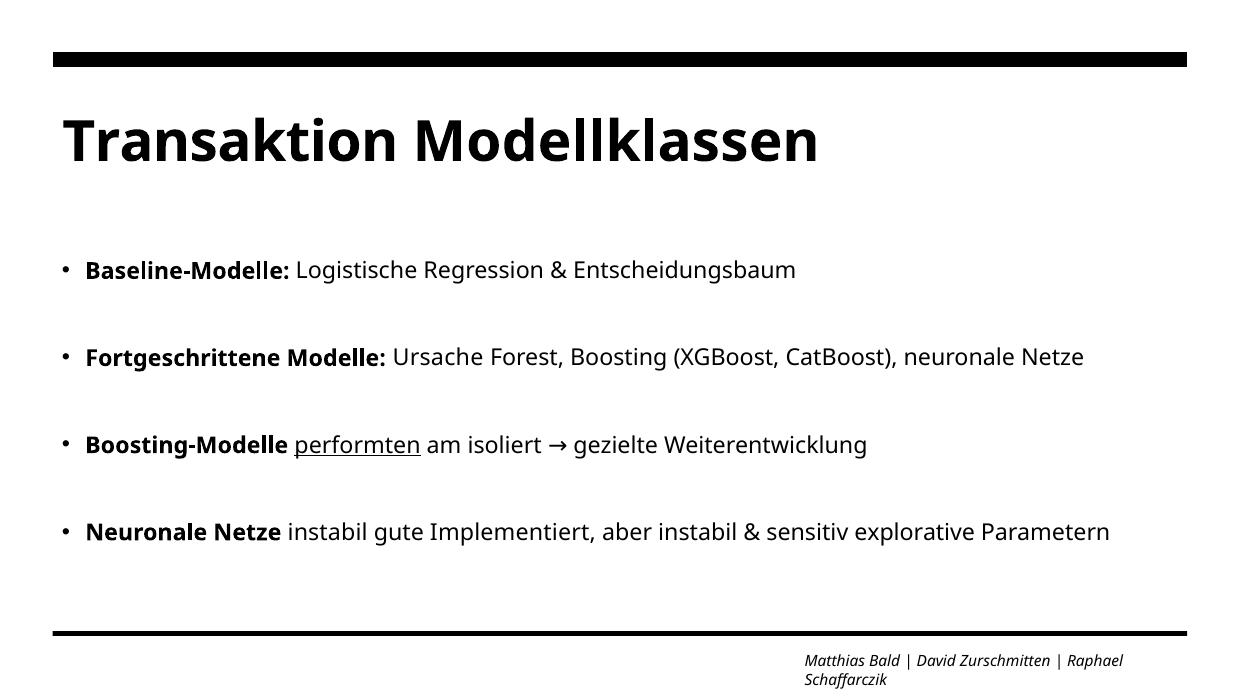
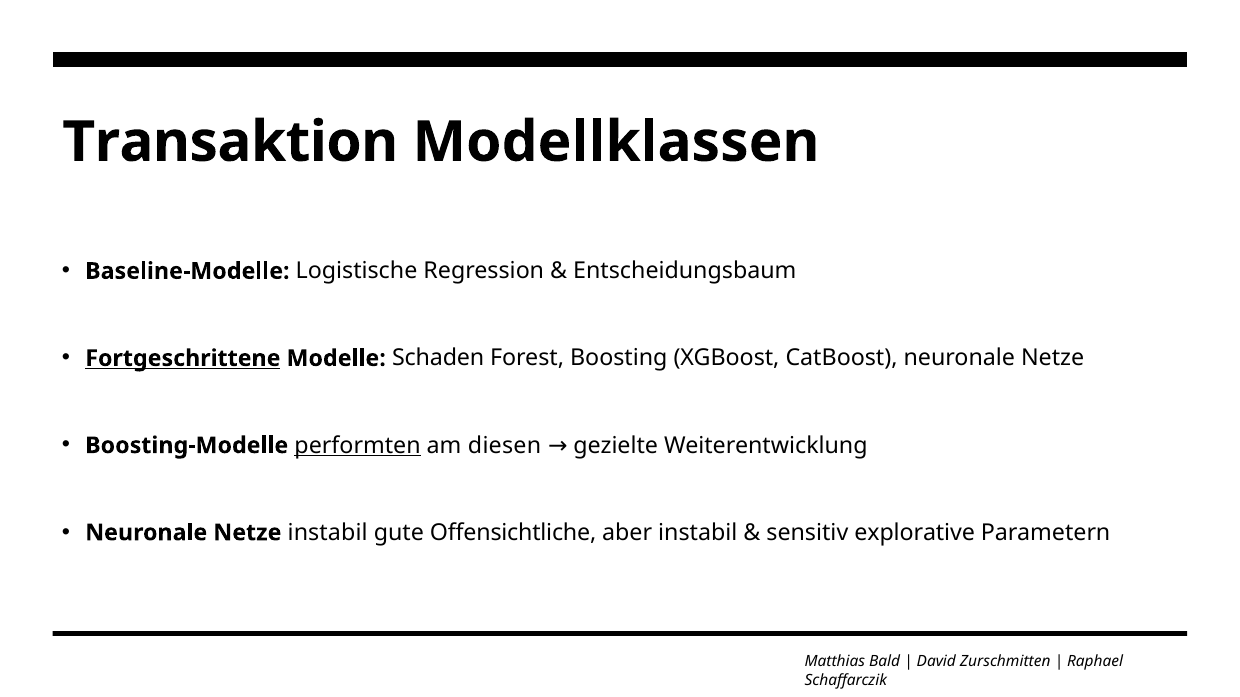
Fortgeschrittene underline: none -> present (183, 359)
Ursache: Ursache -> Schaden (438, 359)
isoliert: isoliert -> diesen (505, 446)
Implementiert: Implementiert -> Offensichtliche (513, 533)
